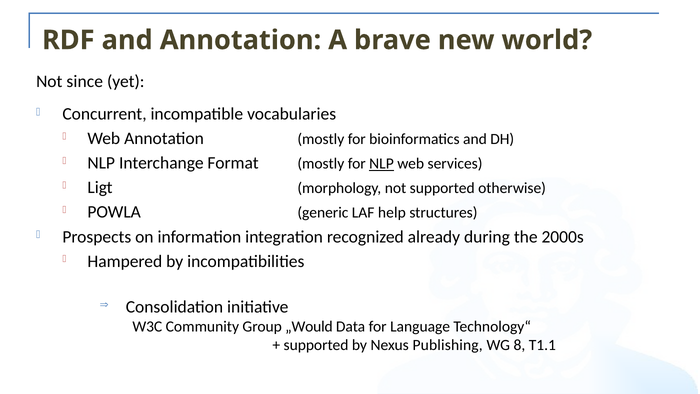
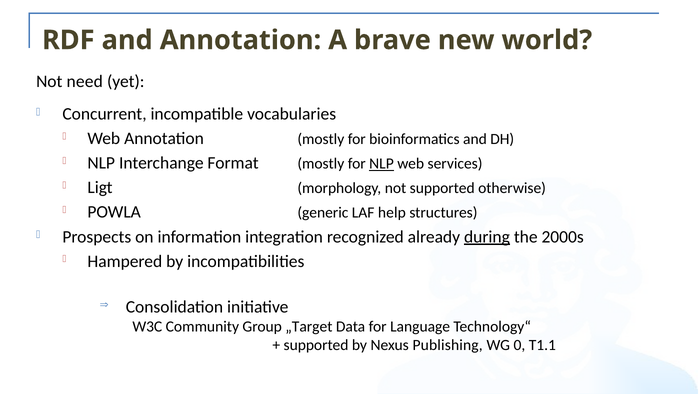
since: since -> need (85, 81)
during underline: none -> present (487, 237)
„Would: „Would -> „Target (309, 326)
8: 8 -> 0 (519, 345)
